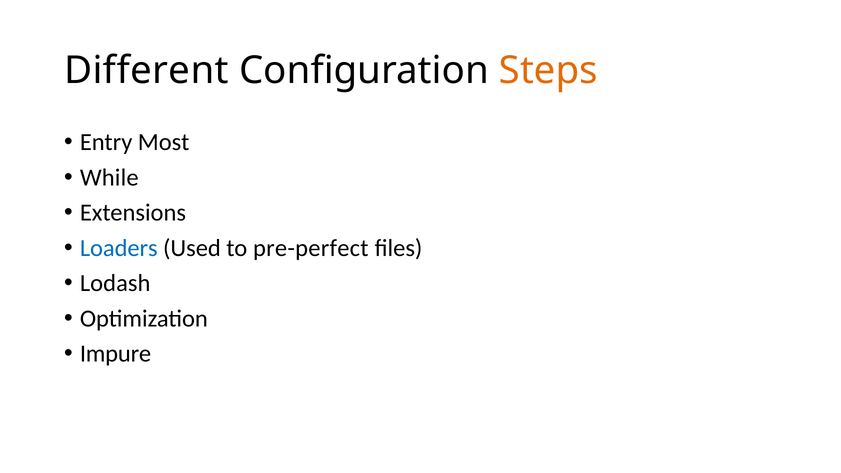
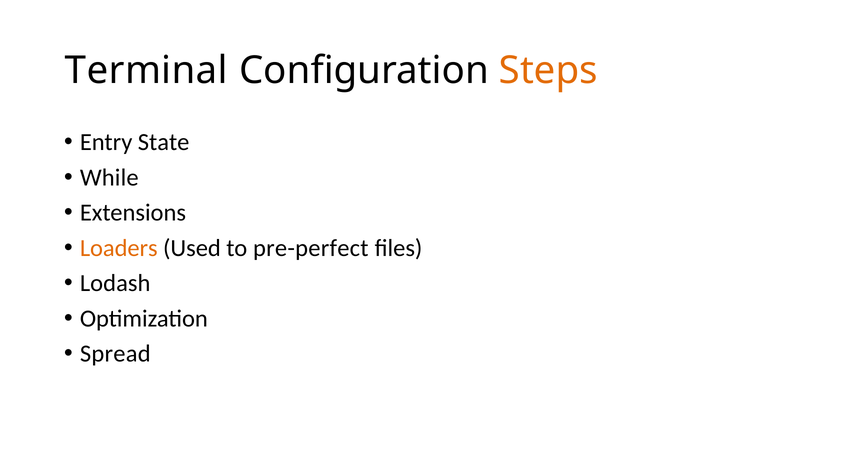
Different: Different -> Terminal (146, 71)
Most: Most -> State (164, 142)
Loaders colour: blue -> orange (119, 248)
Impure: Impure -> Spread (115, 354)
